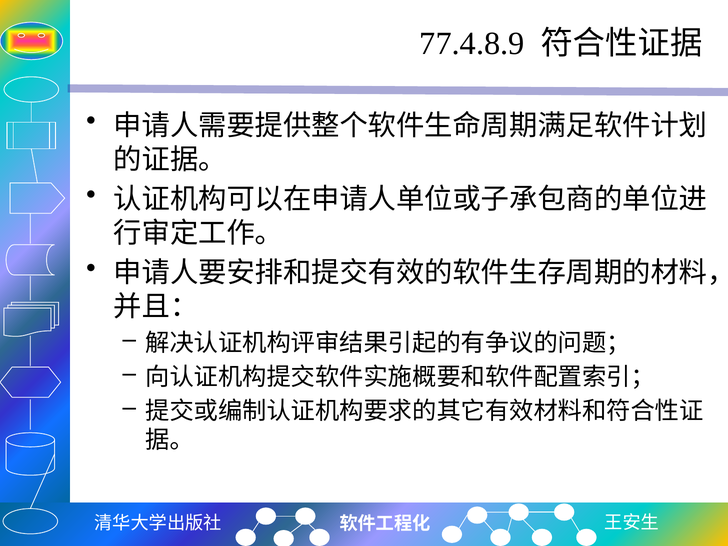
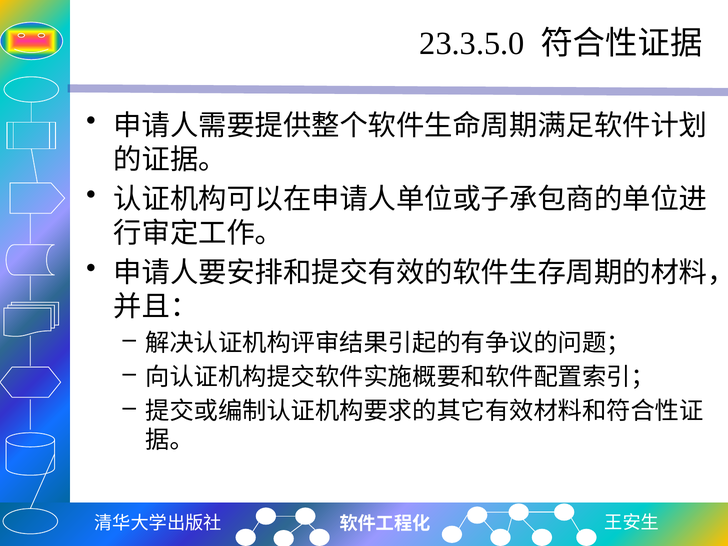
77.4.8.9: 77.4.8.9 -> 23.3.5.0 (472, 44)
